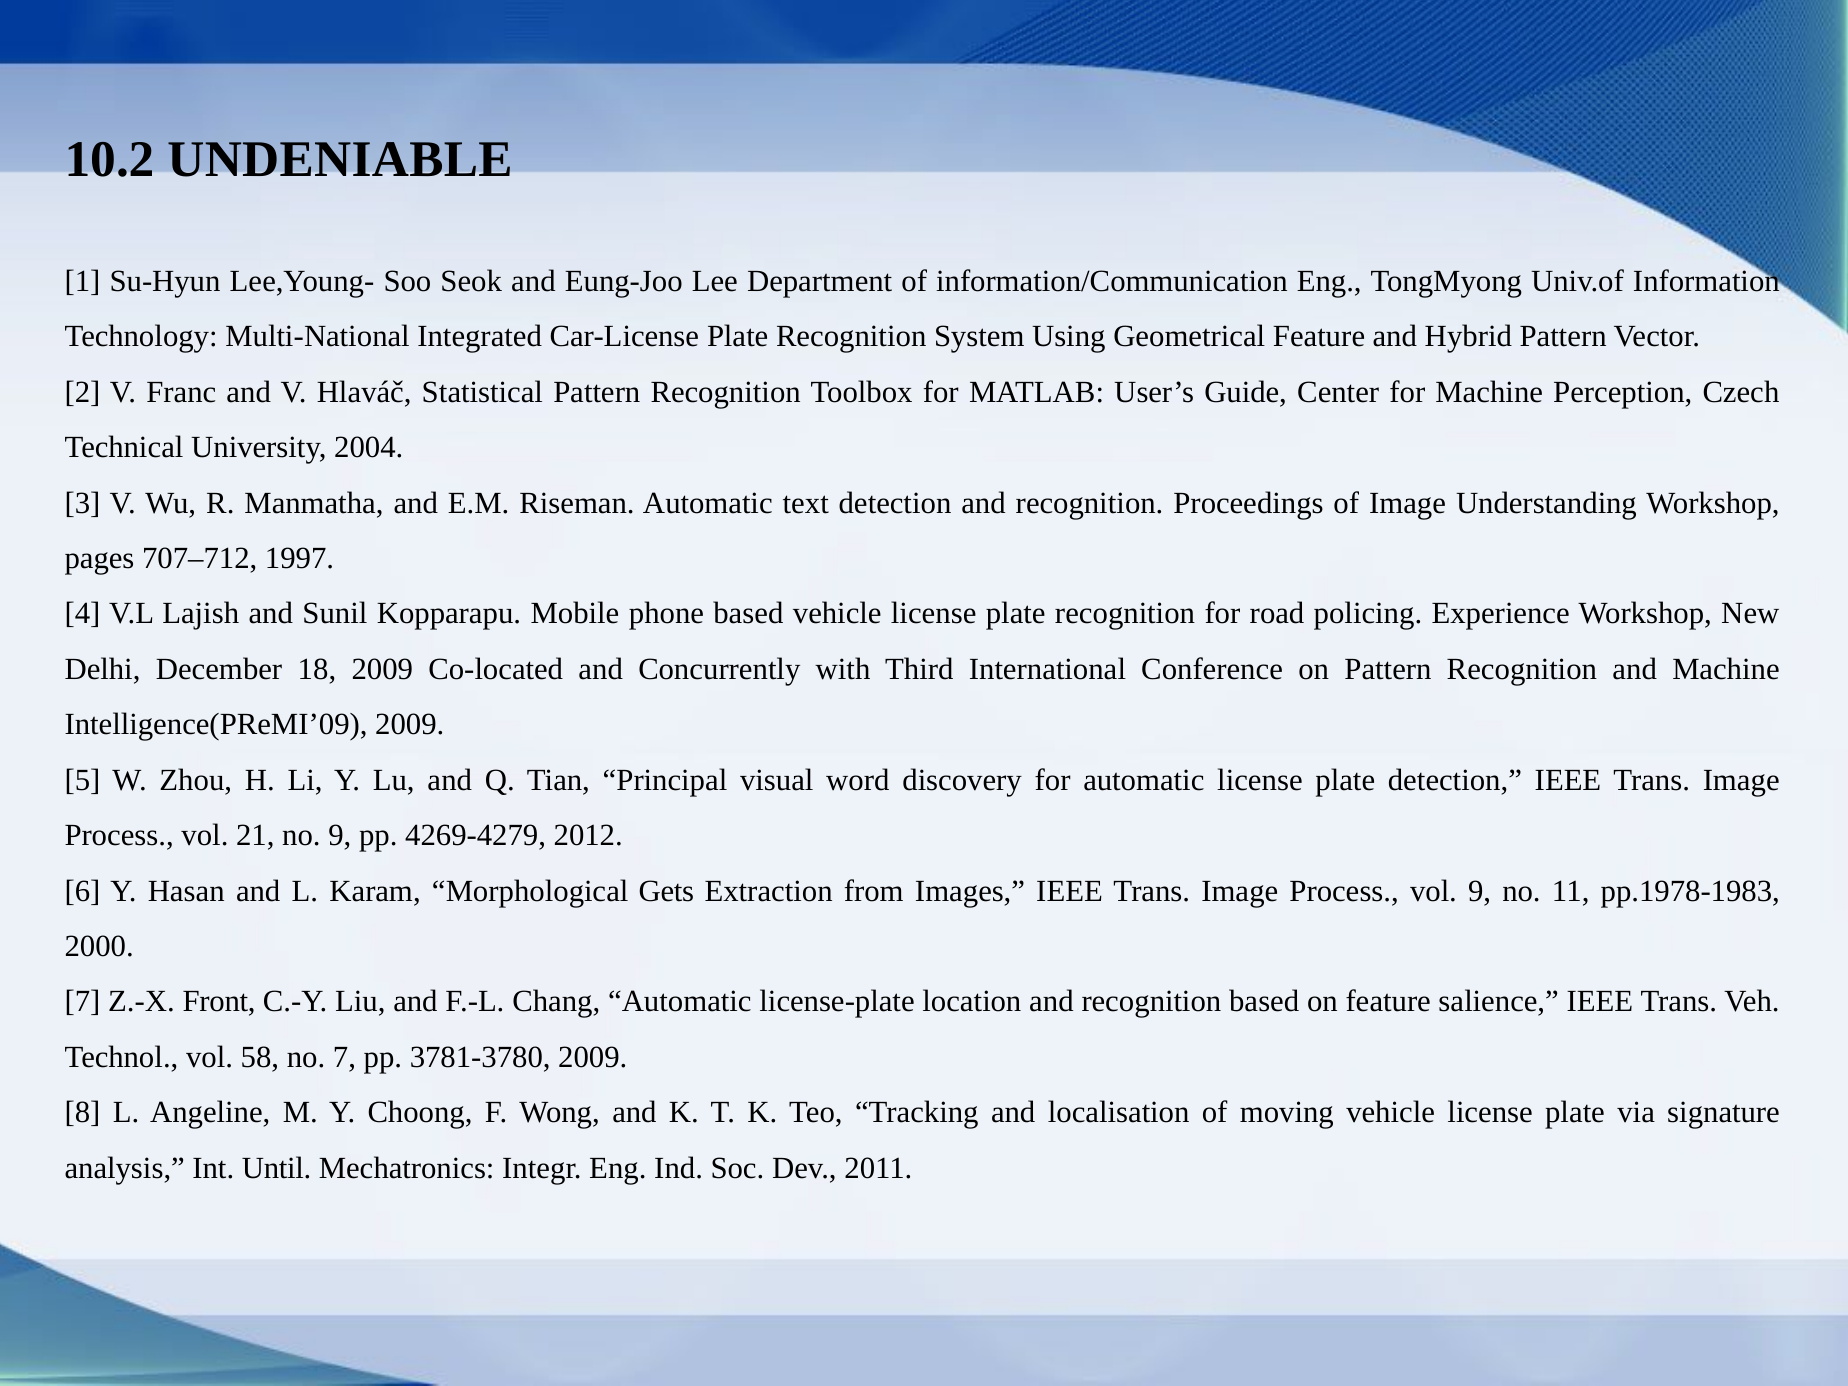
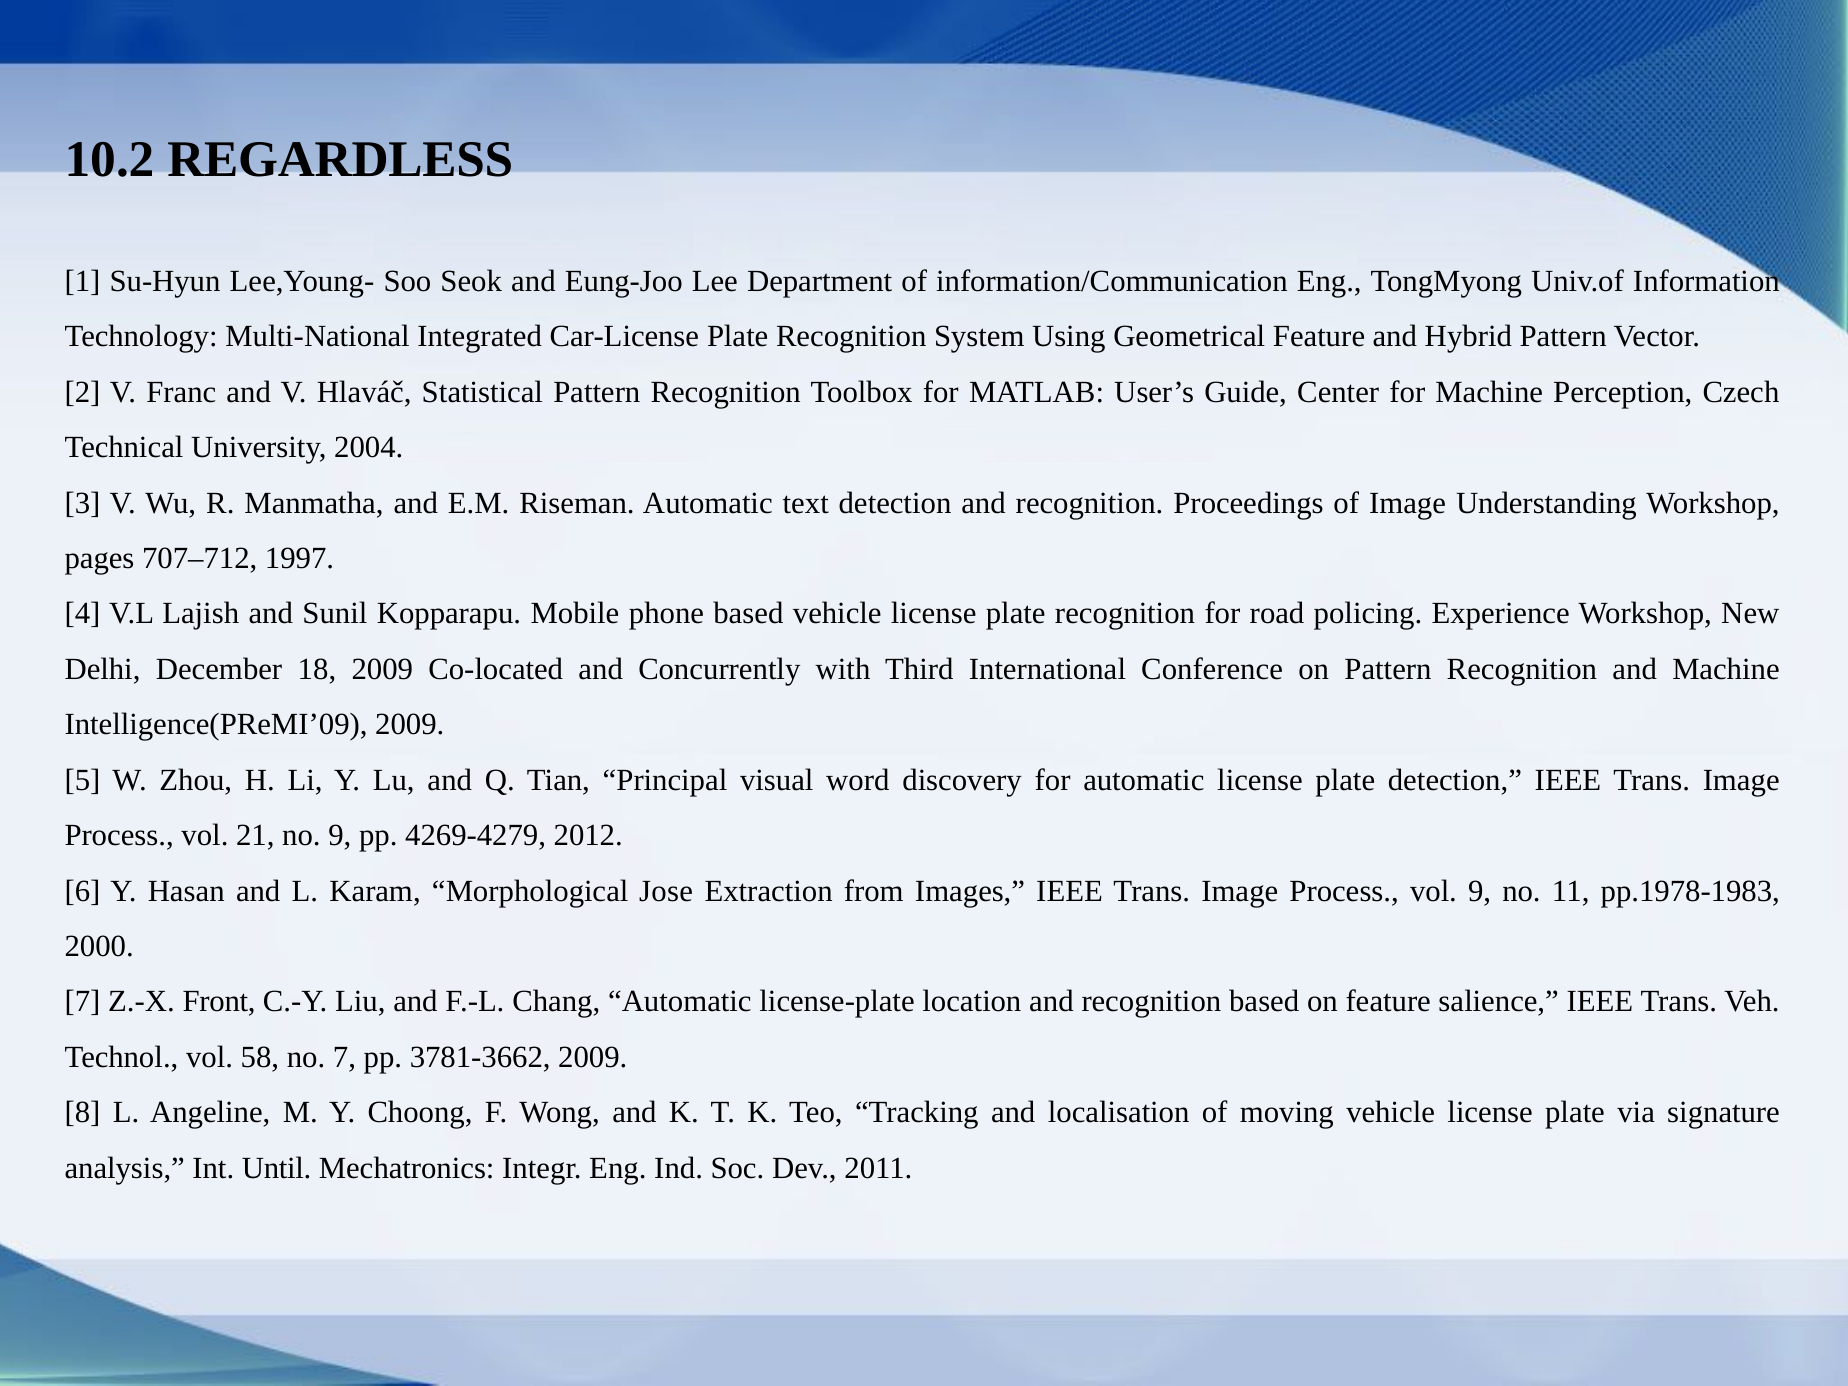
UNDENIABLE: UNDENIABLE -> REGARDLESS (340, 159)
Gets: Gets -> Jose (666, 891)
3781-3780: 3781-3780 -> 3781-3662 (480, 1057)
